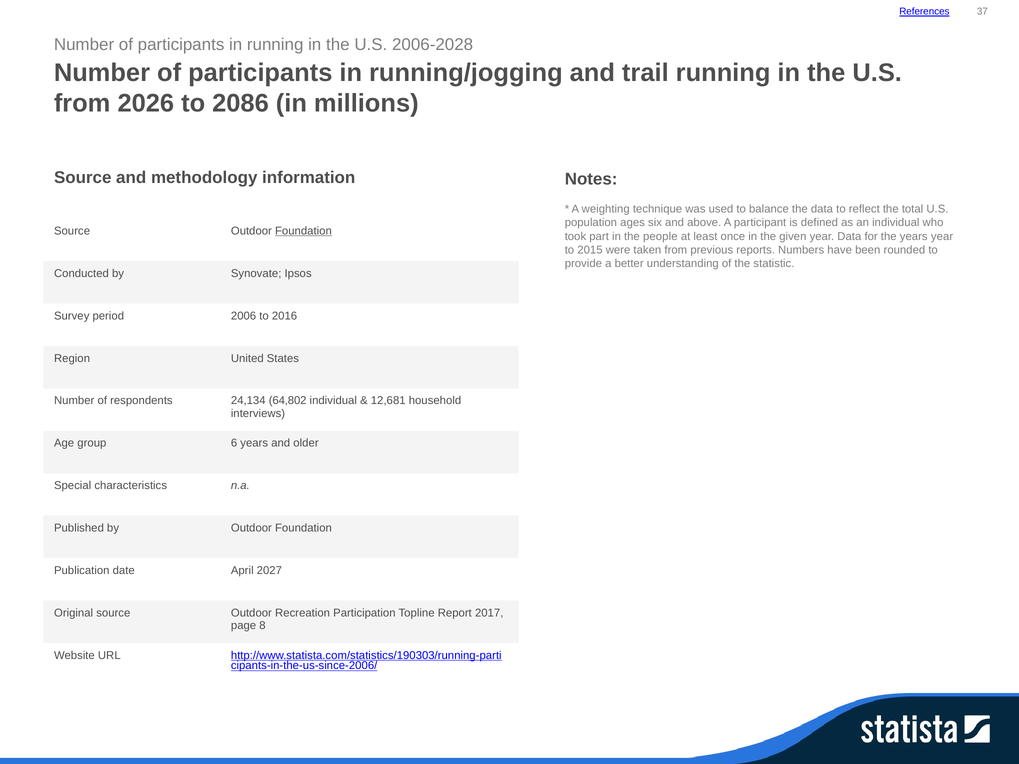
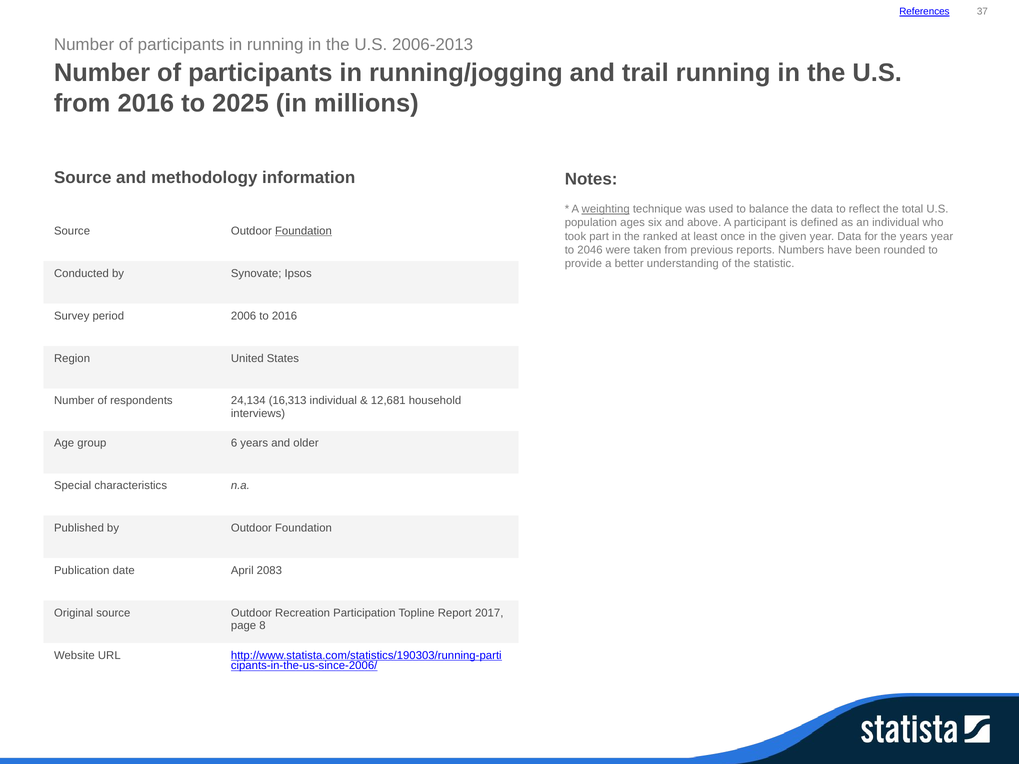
2006-2028: 2006-2028 -> 2006-2013 (433, 45)
from 2026: 2026 -> 2016 (146, 104)
2086: 2086 -> 2025 (240, 104)
weighting underline: none -> present (606, 209)
people: people -> ranked (660, 236)
2015: 2015 -> 2046 (590, 250)
64,802: 64,802 -> 16,313 (288, 401)
2027: 2027 -> 2083 (269, 571)
